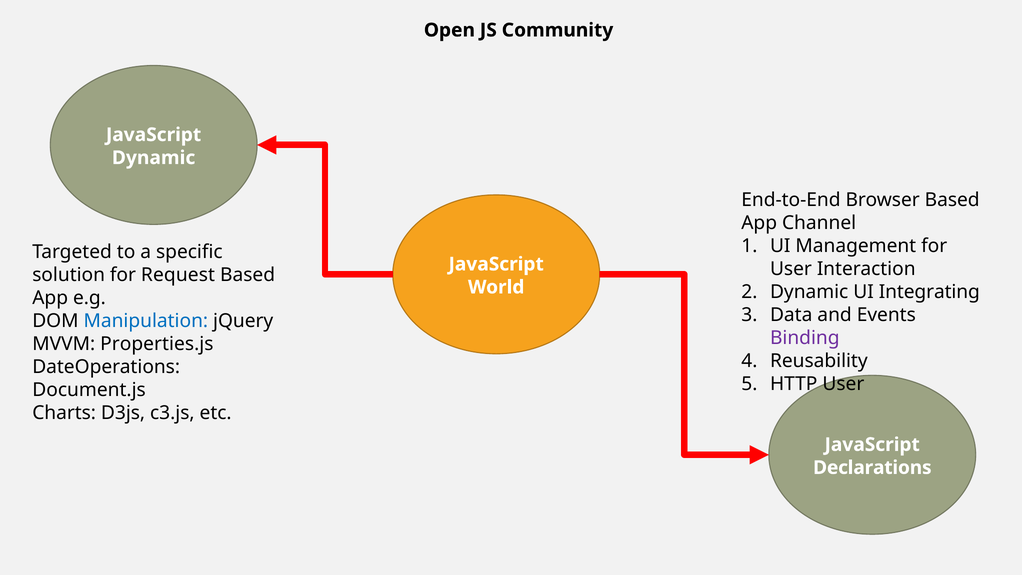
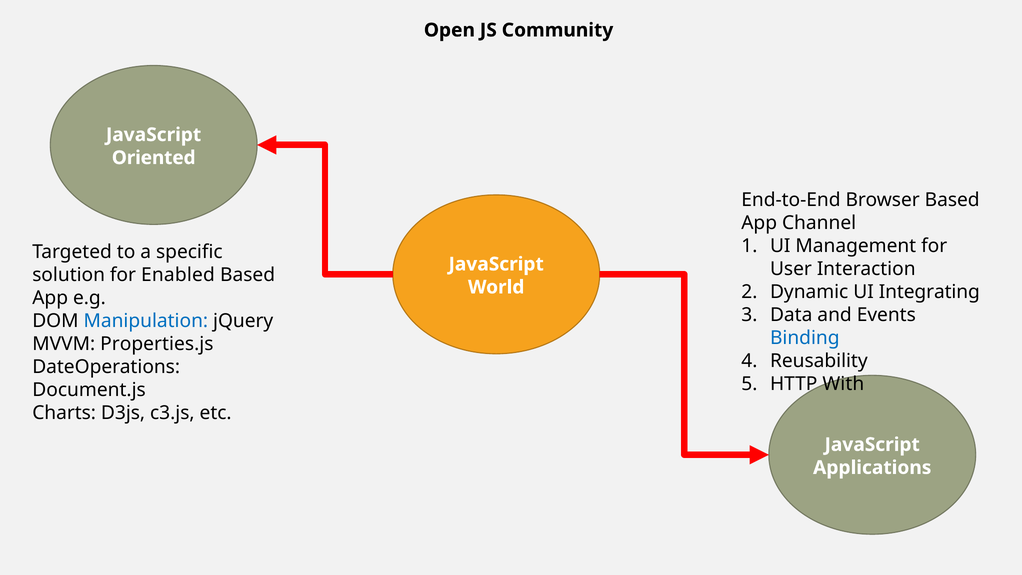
Dynamic: Dynamic -> Oriented (154, 158)
Request: Request -> Enabled (178, 275)
Binding colour: purple -> blue (805, 338)
HTTP User: User -> With (843, 384)
Declarations: Declarations -> Applications (872, 468)
